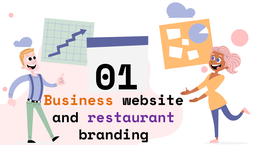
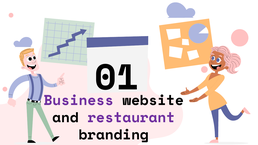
Business colour: orange -> purple (79, 101)
